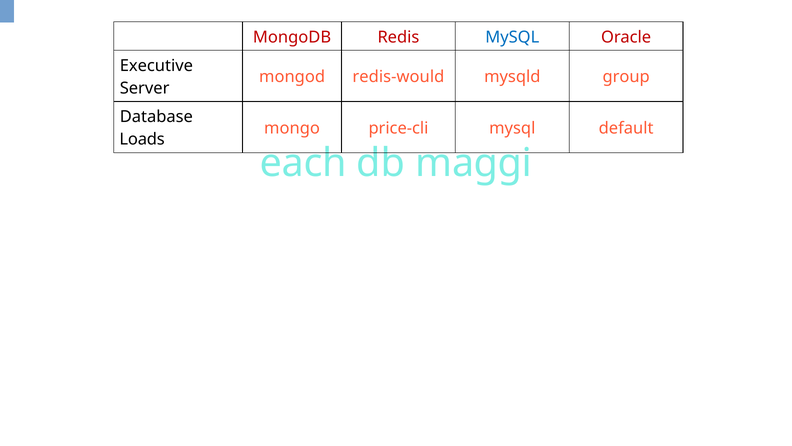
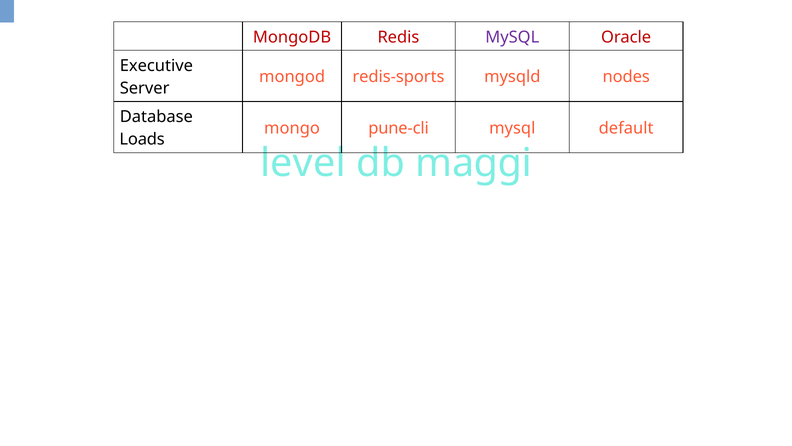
MySQL colour: blue -> purple (512, 37)
redis-would: redis-would -> redis-sports (398, 77)
group: group -> nodes (626, 77)
price-cli: price-cli -> pune-cli (399, 128)
each: each -> level (303, 163)
